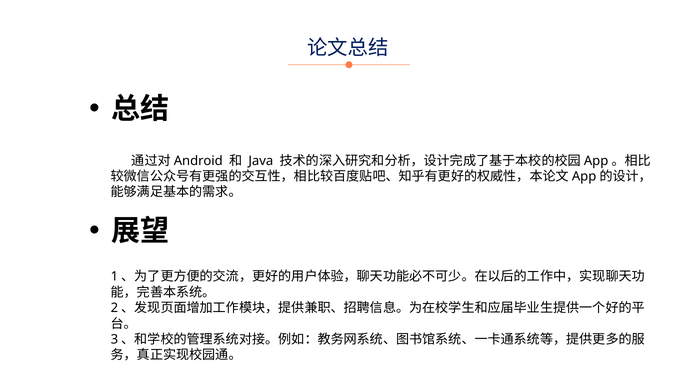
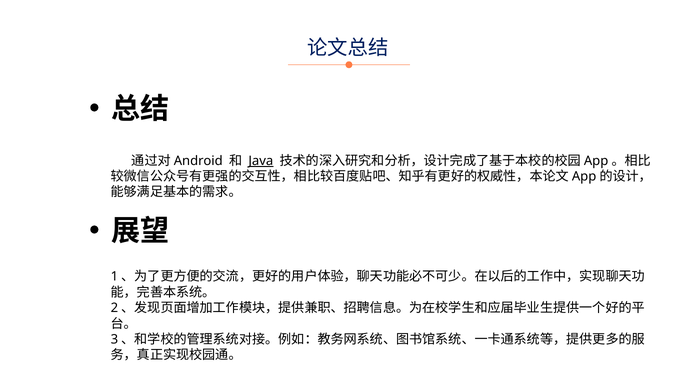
Java underline: none -> present (261, 161)
